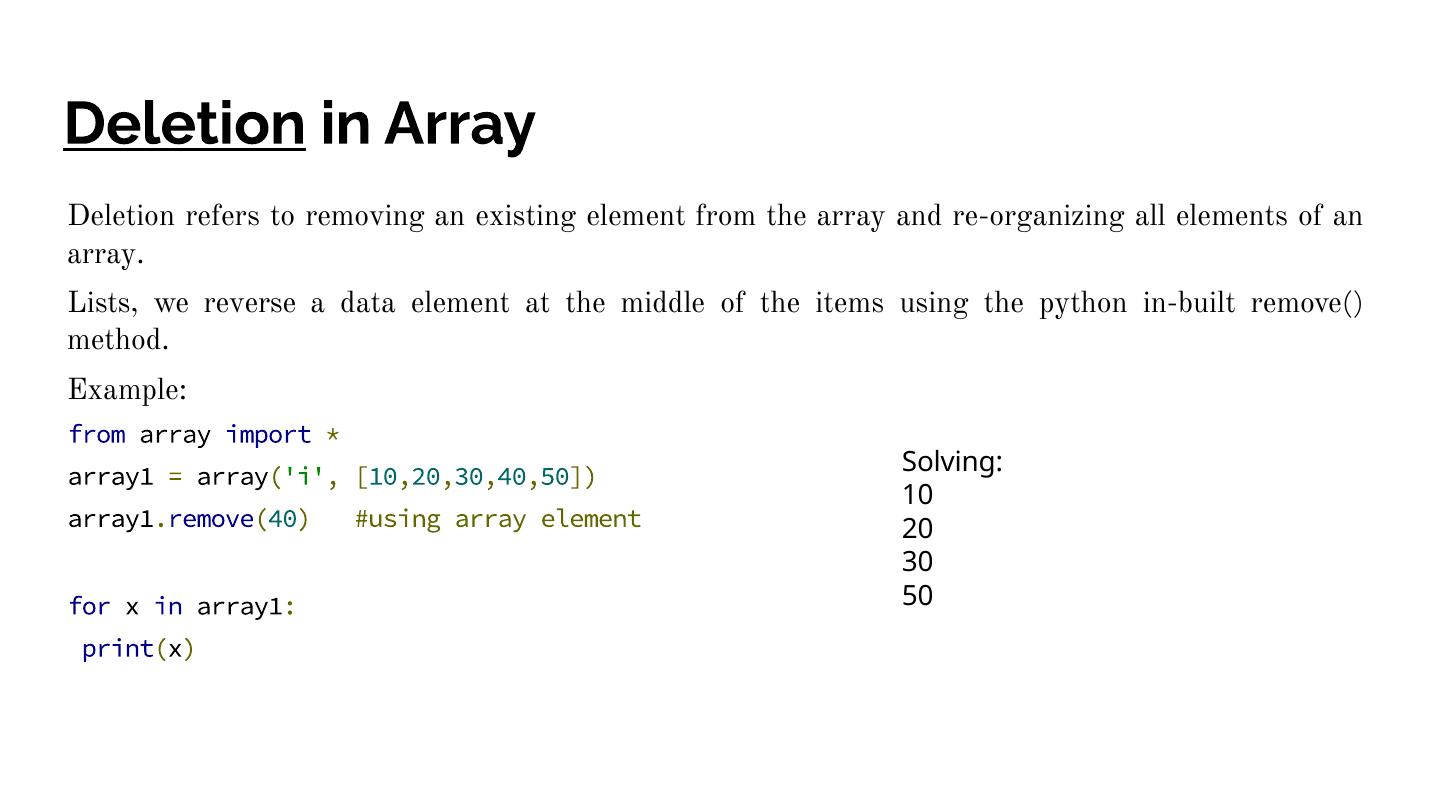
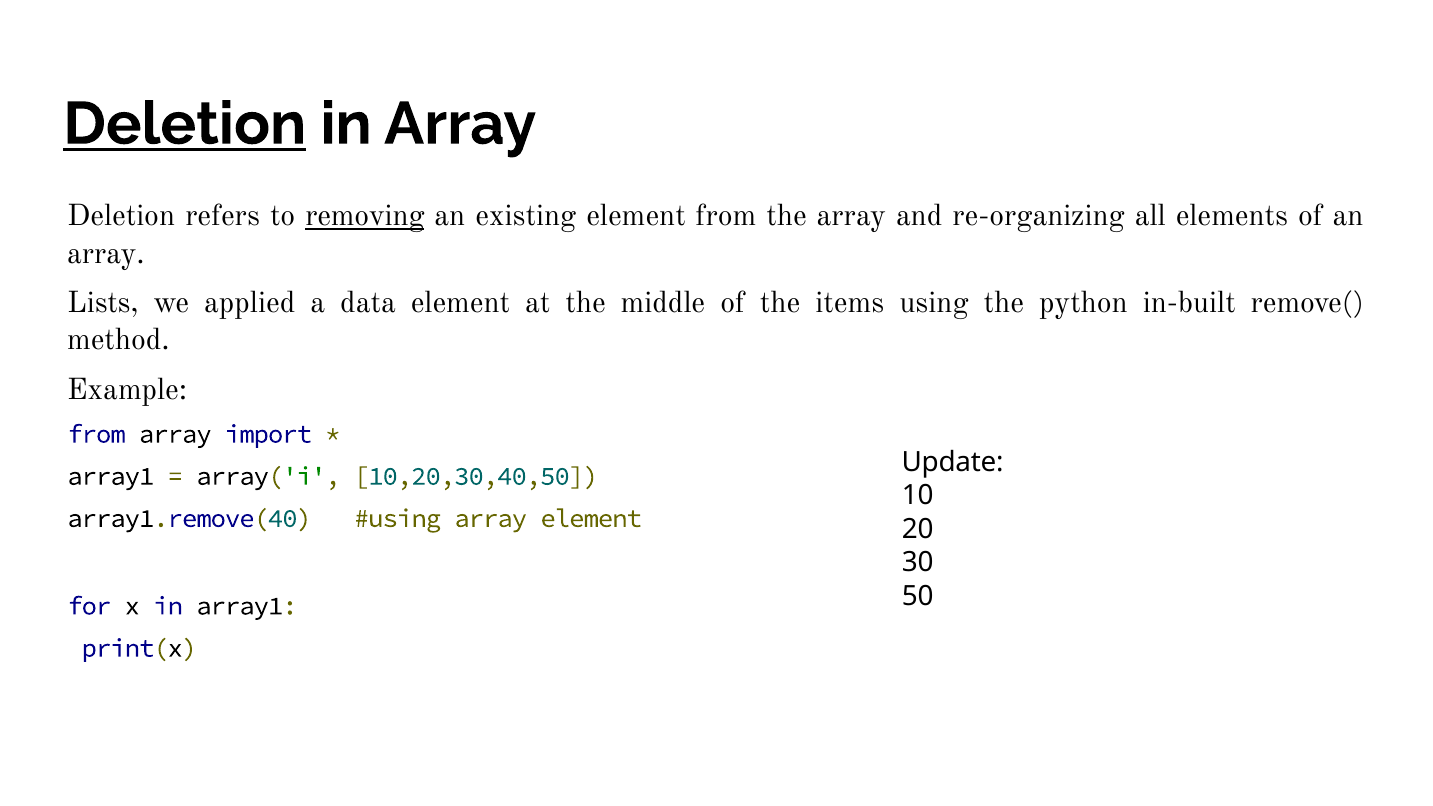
removing underline: none -> present (365, 216)
reverse: reverse -> applied (250, 303)
Solving: Solving -> Update (953, 462)
